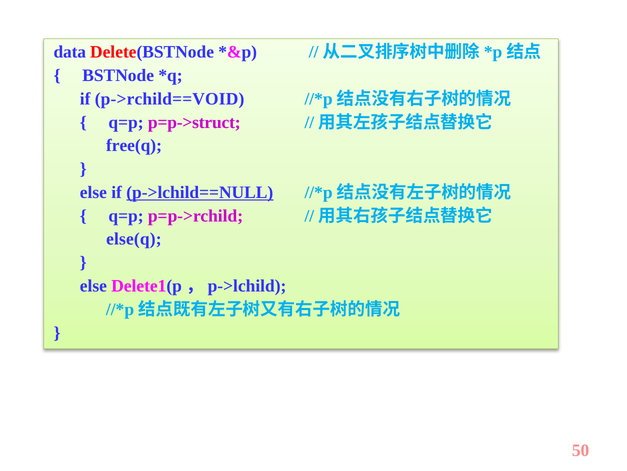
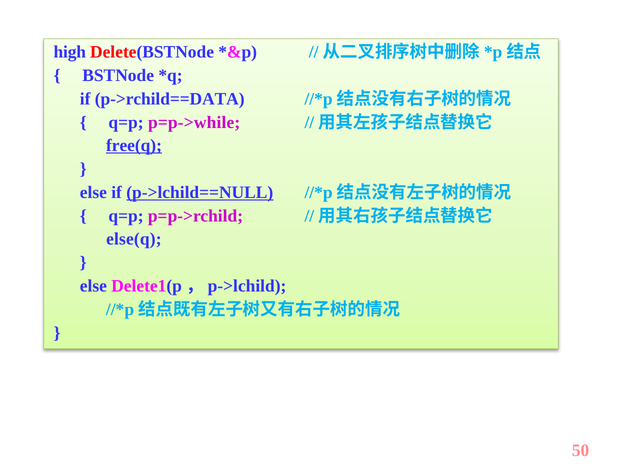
data: data -> high (70, 52)
p->rchild==VOID: p->rchild==VOID -> p->rchild==DATA (170, 99)
p=p->struct: p=p->struct -> p=p->while (194, 122)
free(q underline: none -> present (134, 145)
